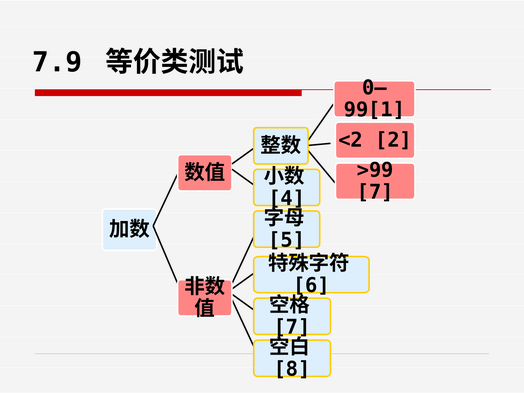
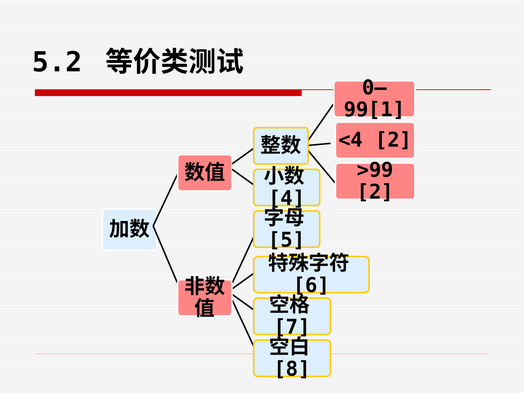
7.9: 7.9 -> 5.2 (57, 62)
<2: <2 -> <4 (351, 140)
7: 7 -> 2 (375, 192)
